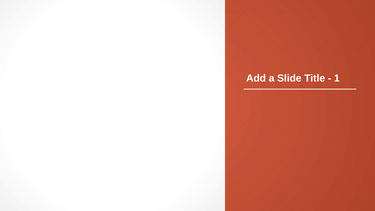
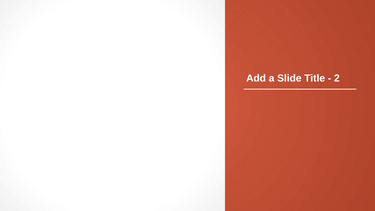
1: 1 -> 2 (337, 78)
